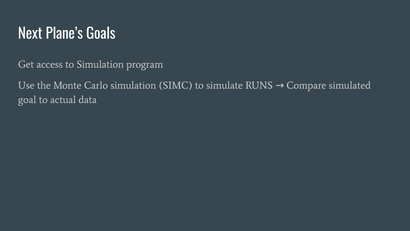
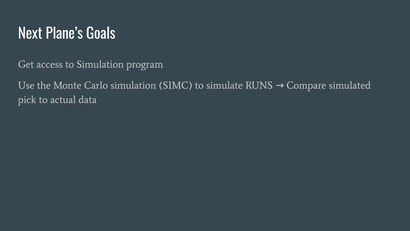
goal: goal -> pick (27, 100)
